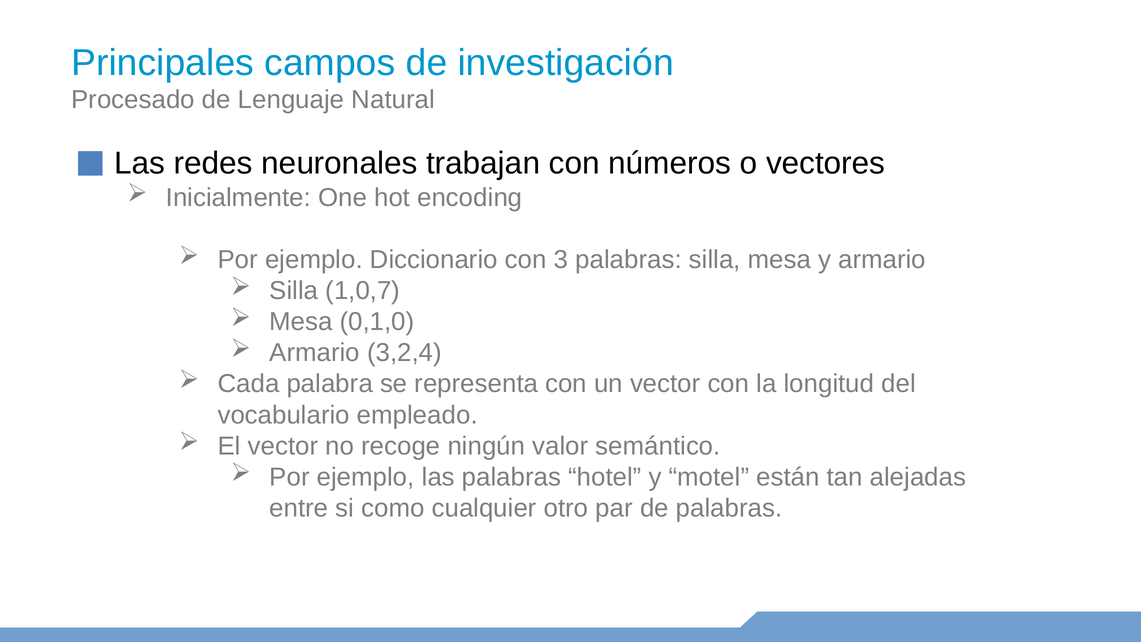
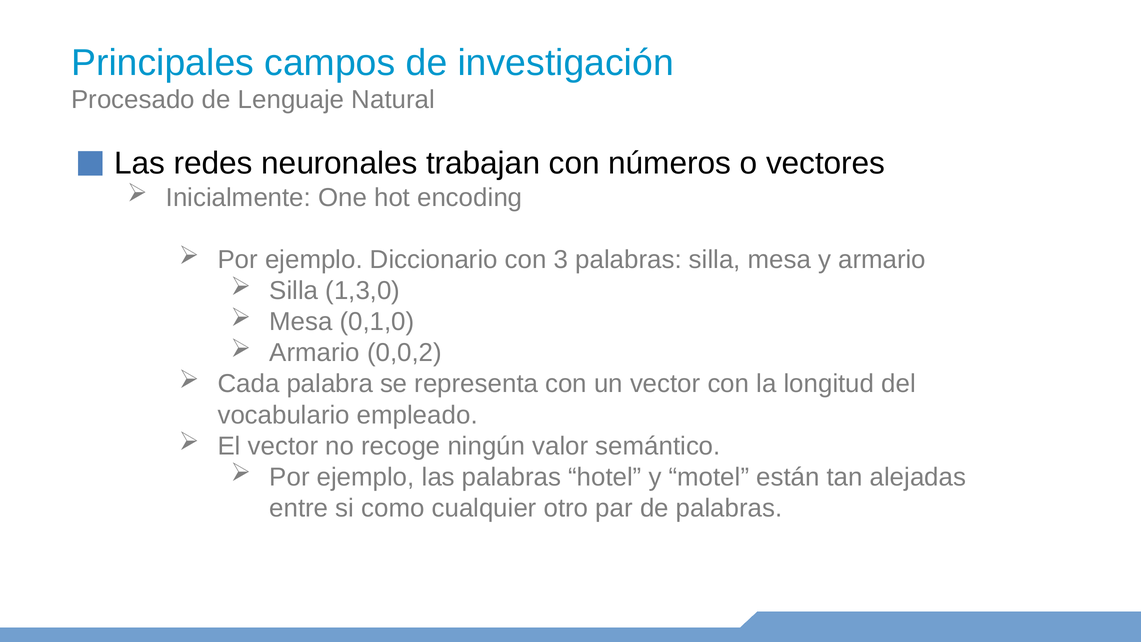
1,0,7: 1,0,7 -> 1,3,0 (363, 291)
3,2,4: 3,2,4 -> 0,0,2 (404, 353)
